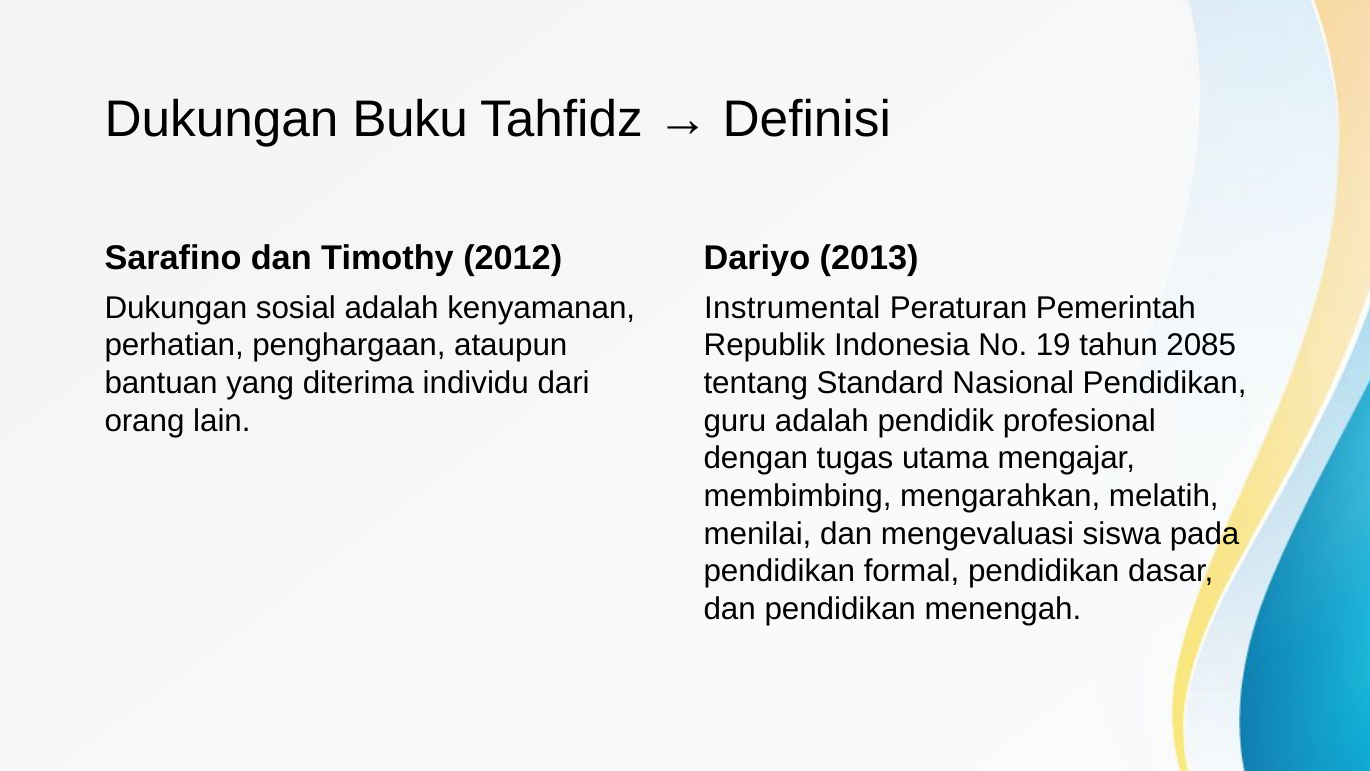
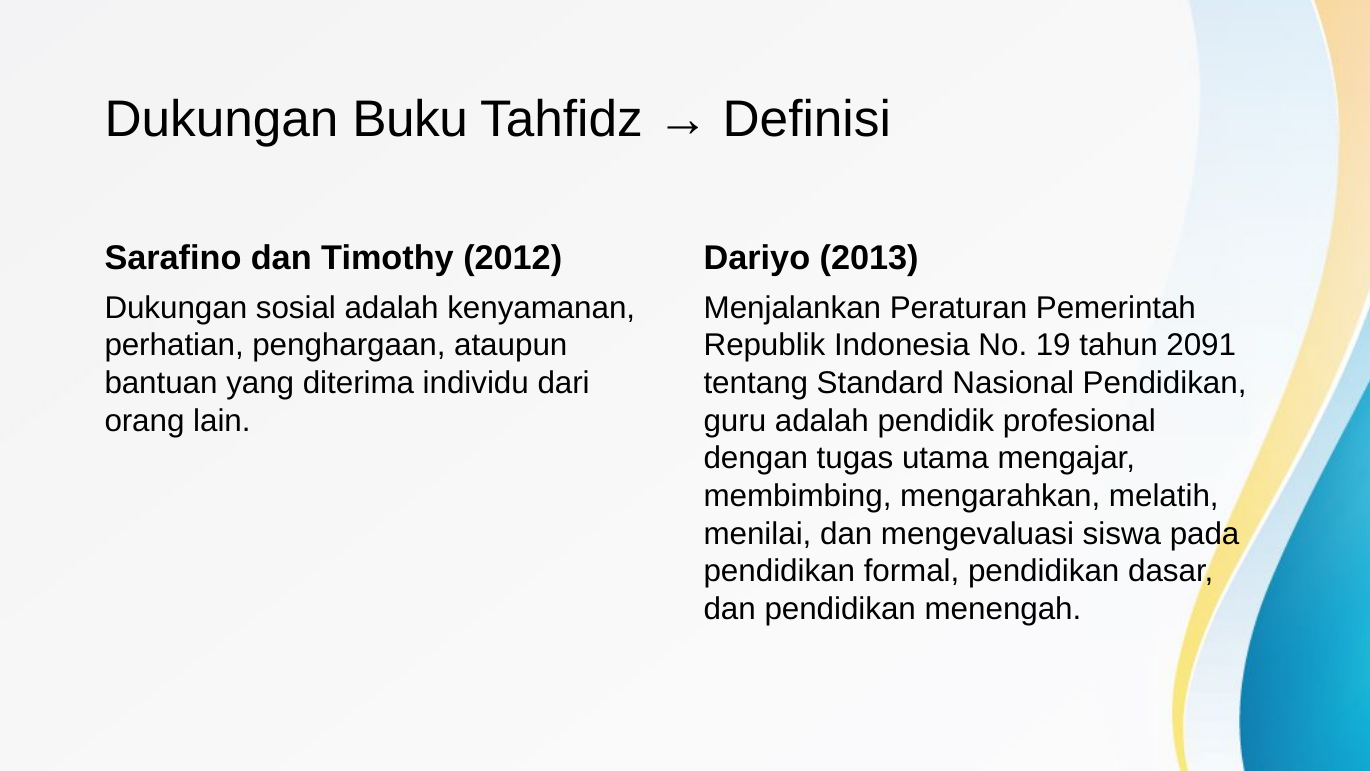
Instrumental: Instrumental -> Menjalankan (792, 308)
2085: 2085 -> 2091 (1201, 345)
